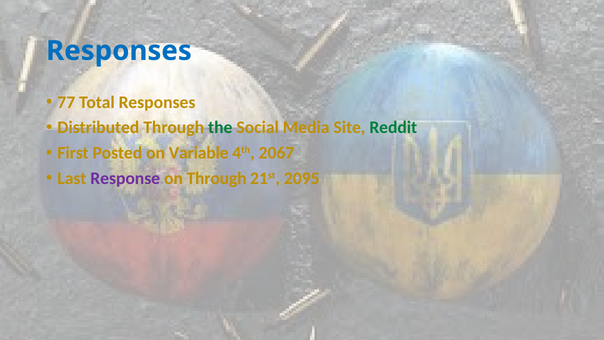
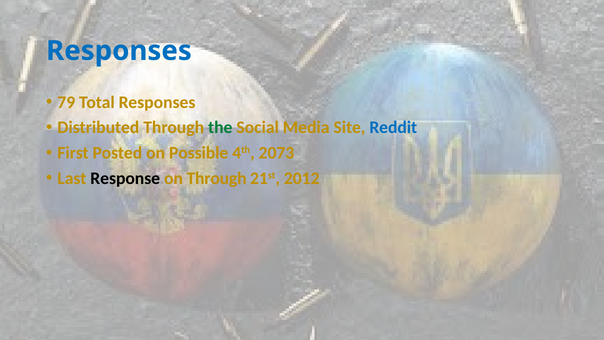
77: 77 -> 79 (66, 102)
Reddit colour: green -> blue (393, 127)
Variable: Variable -> Possible (199, 153)
2067: 2067 -> 2073 (276, 153)
Response colour: purple -> black (125, 178)
2095: 2095 -> 2012 (302, 178)
